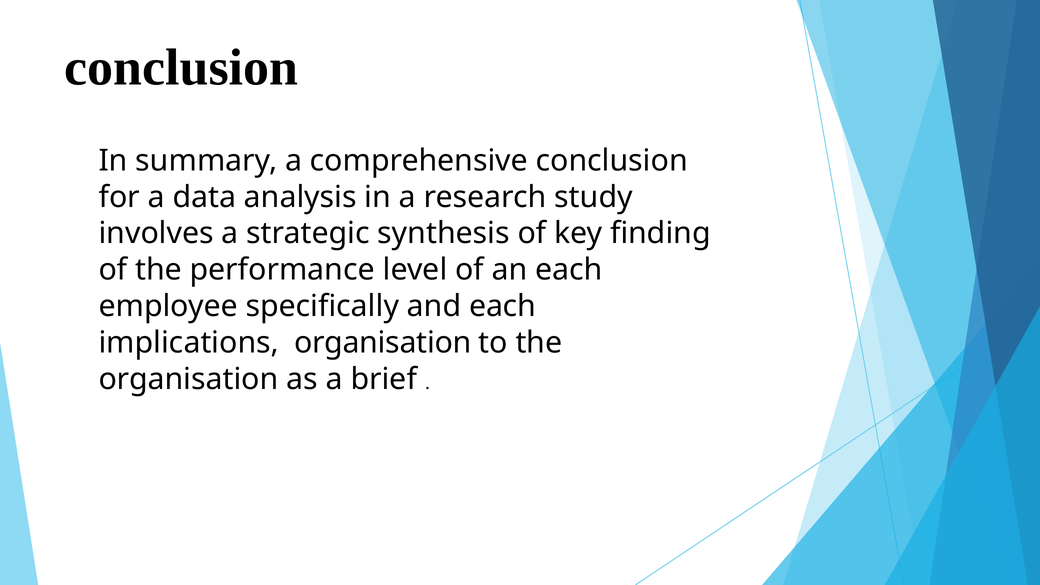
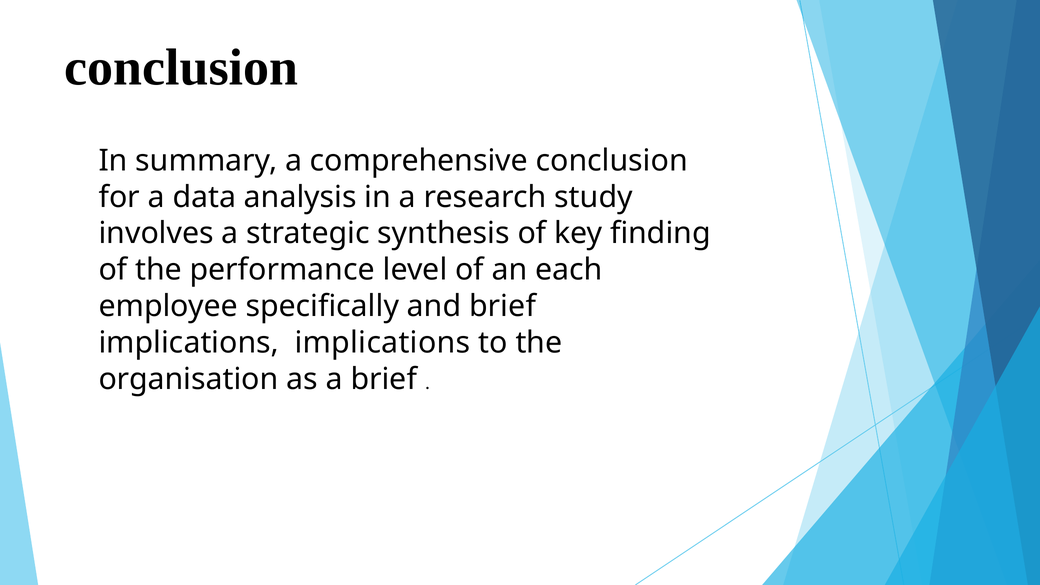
and each: each -> brief (503, 306)
implications organisation: organisation -> implications (382, 343)
